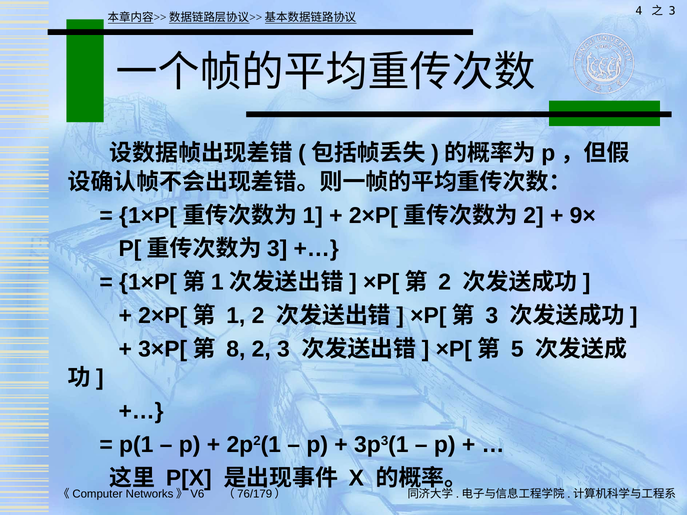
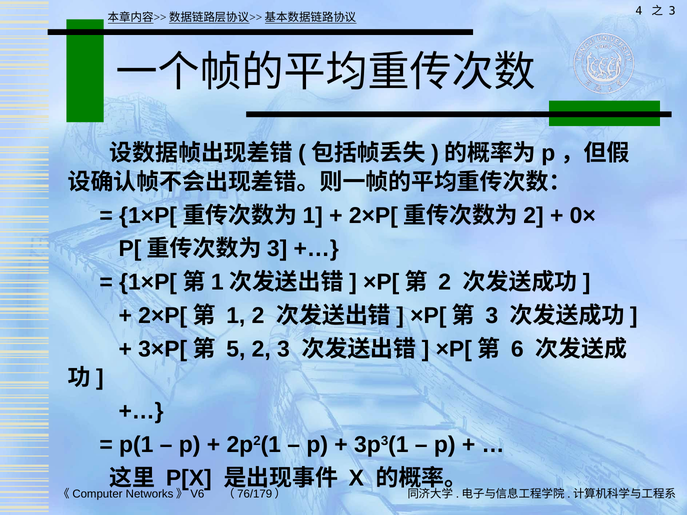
9×: 9× -> 0× (583, 216)
8: 8 -> 5 (236, 349)
5: 5 -> 6 (517, 349)
